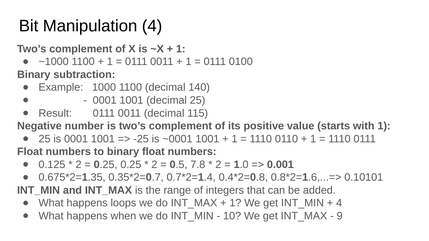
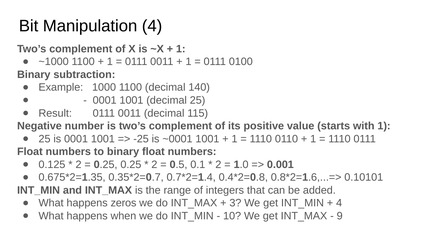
7.8: 7.8 -> 0.1 (198, 165)
loops: loops -> zeros (123, 203)
1: 1 -> 3 (235, 203)
